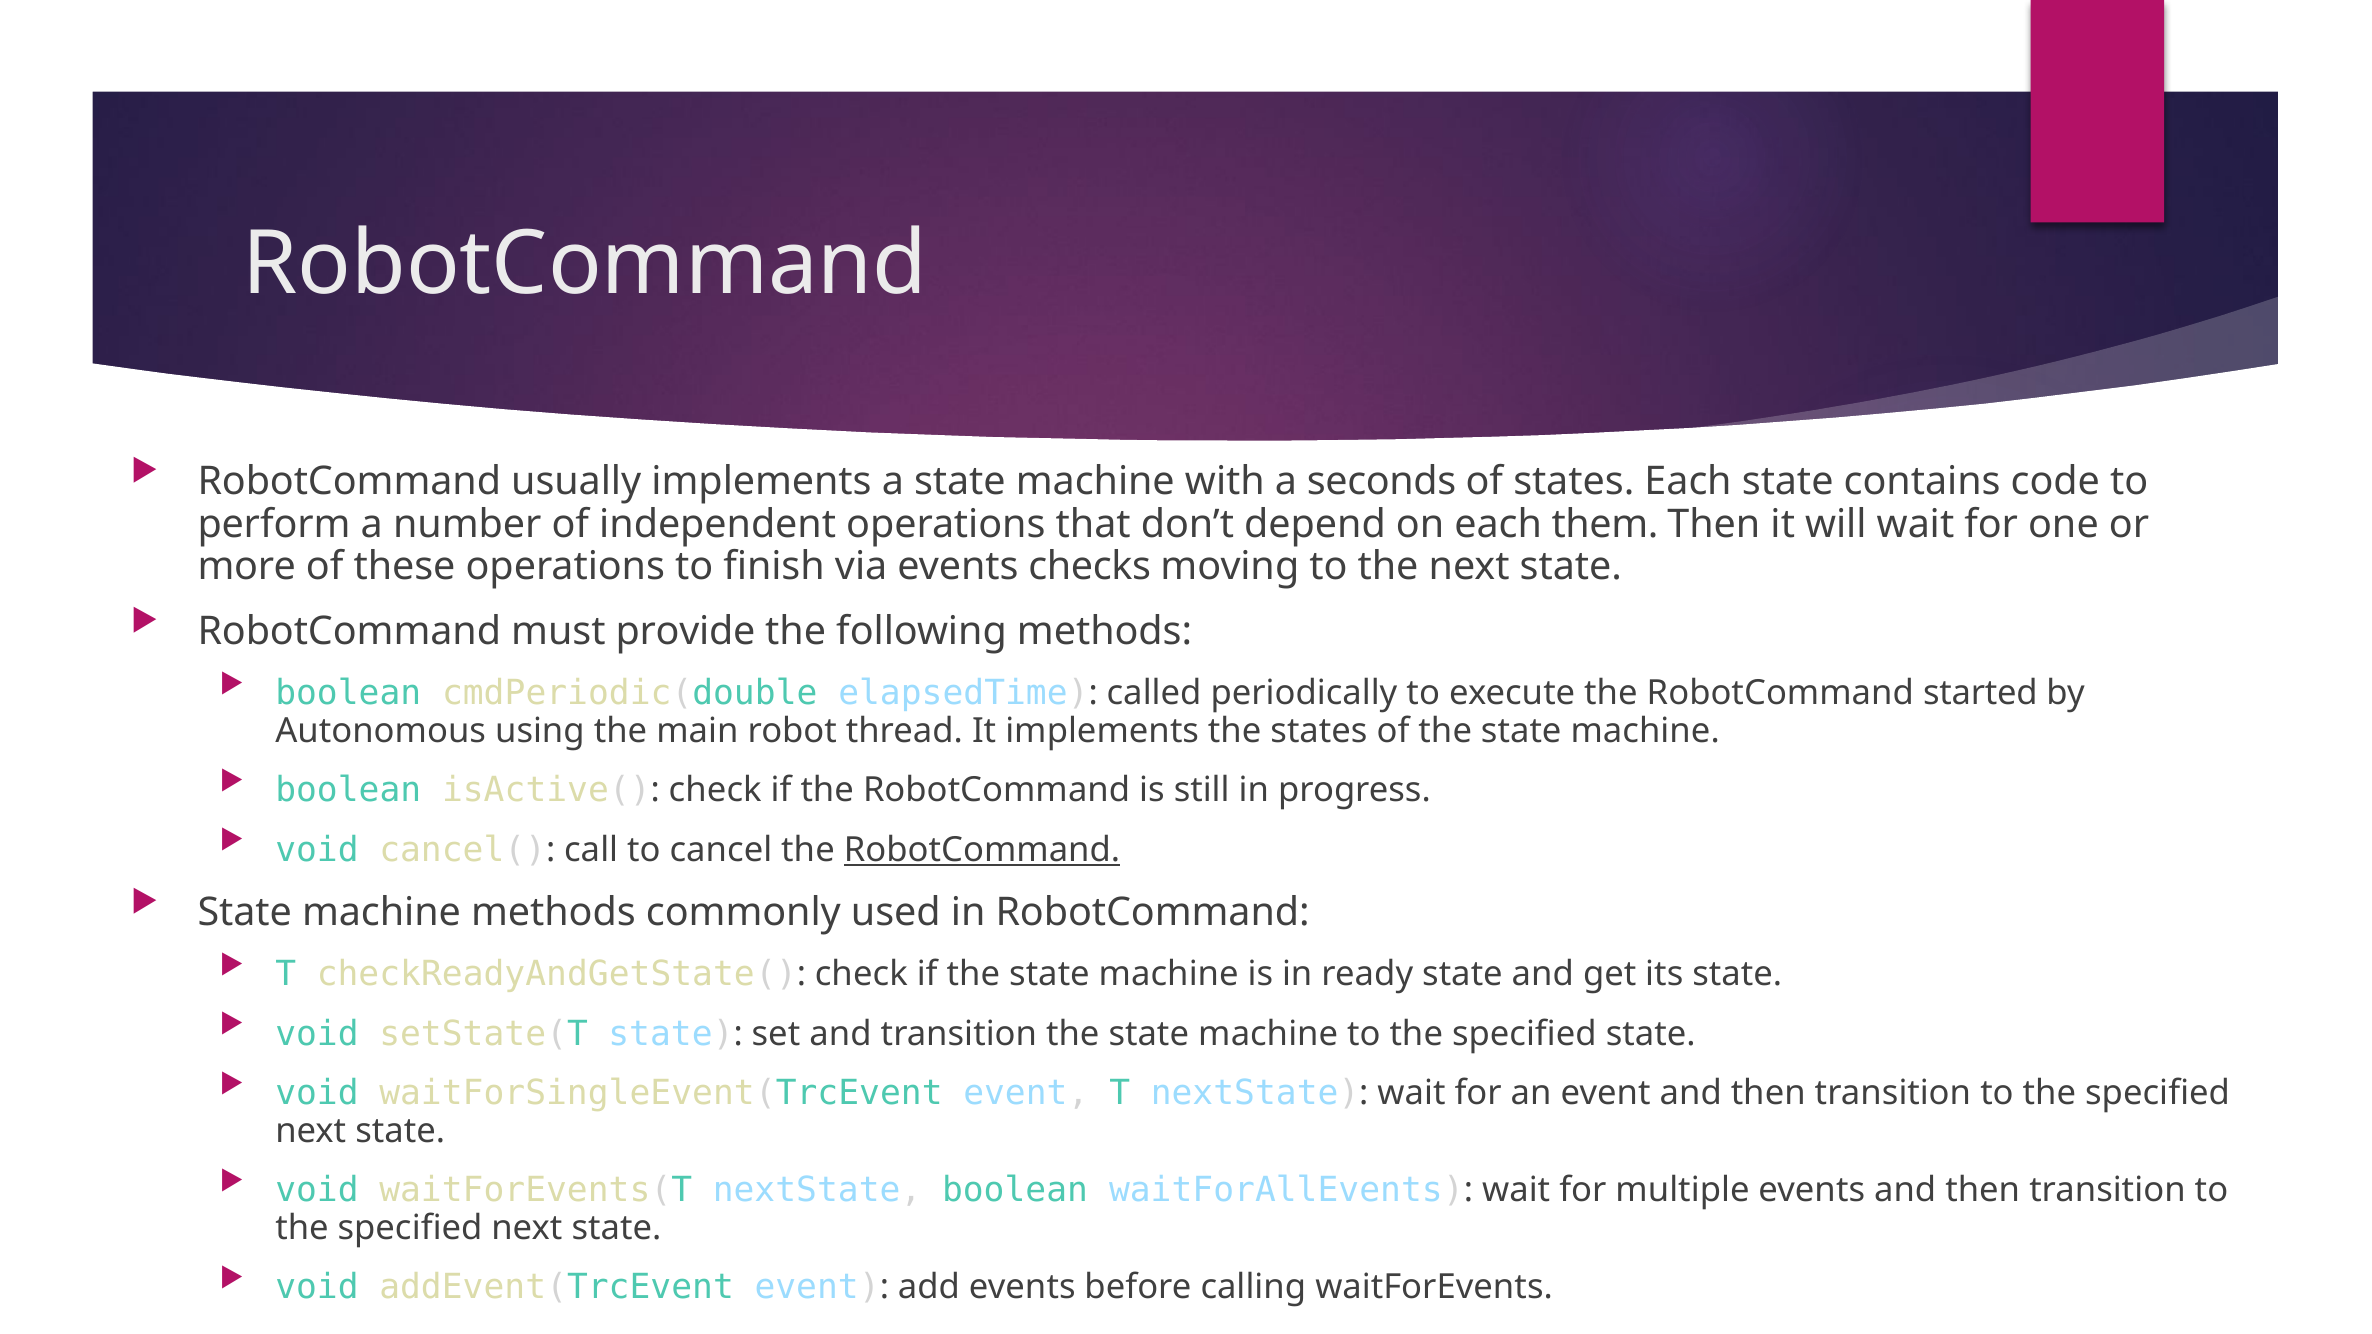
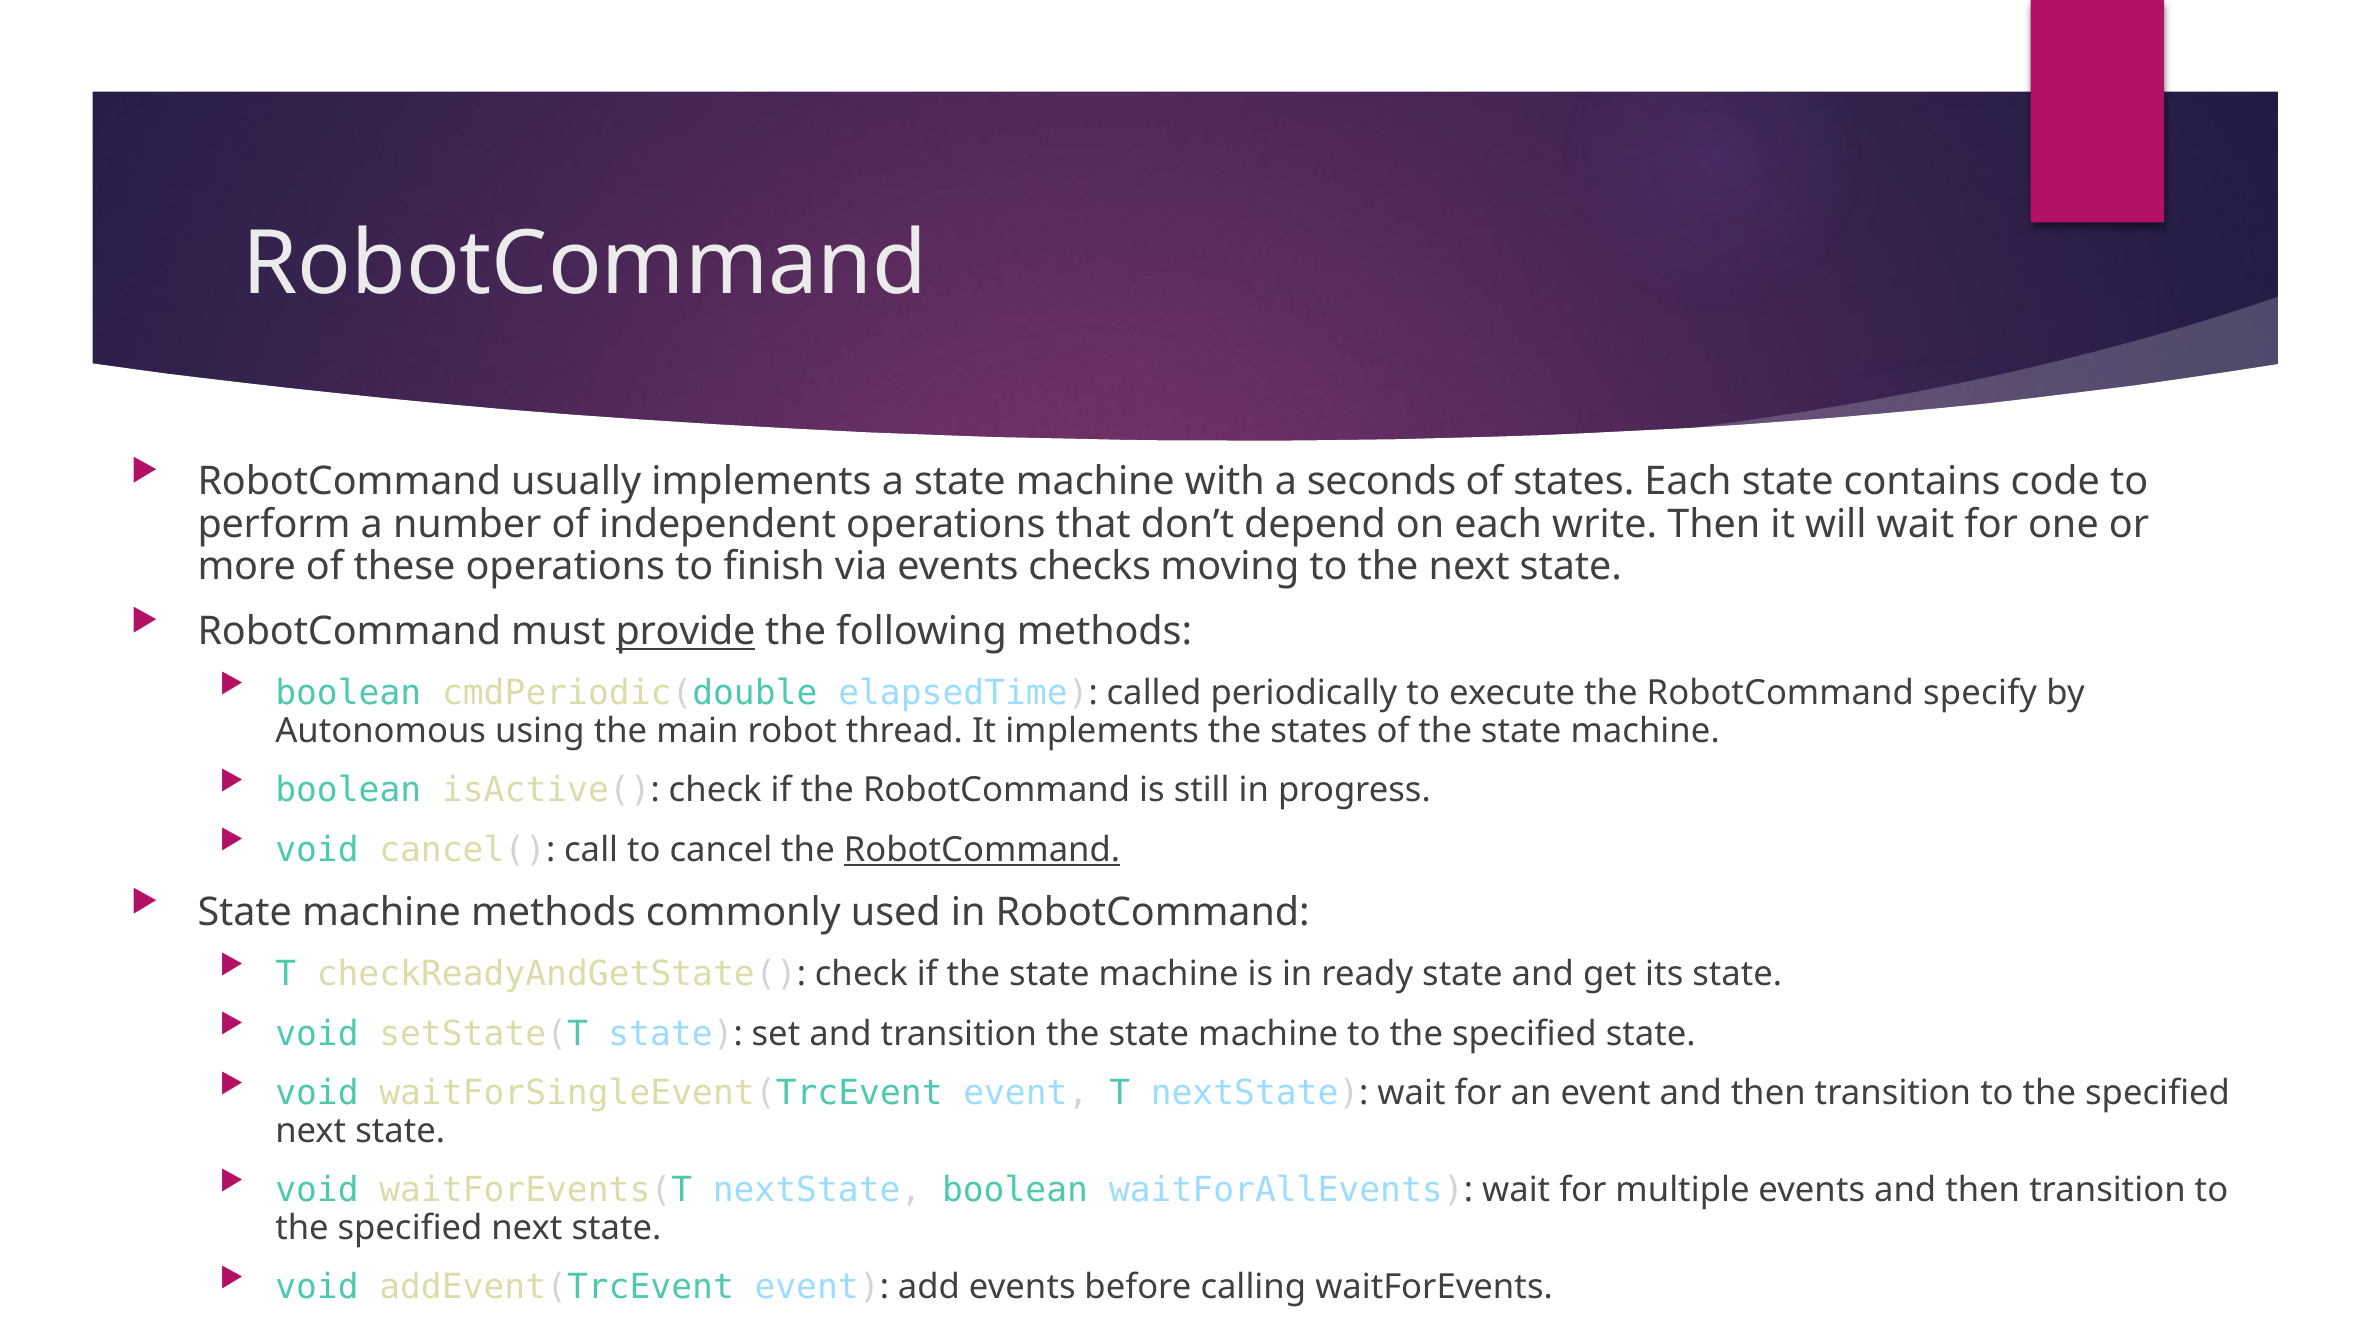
them: them -> write (1605, 524)
provide underline: none -> present (686, 632)
started: started -> specify (1980, 693)
